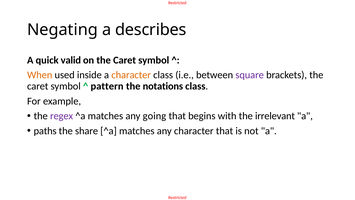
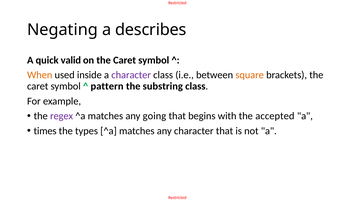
character colour: orange -> purple (131, 75)
square colour: purple -> orange (250, 75)
notations: notations -> substring (163, 86)
irrelevant: irrelevant -> accepted (275, 116)
paths: paths -> times (45, 131)
share: share -> types (87, 131)
